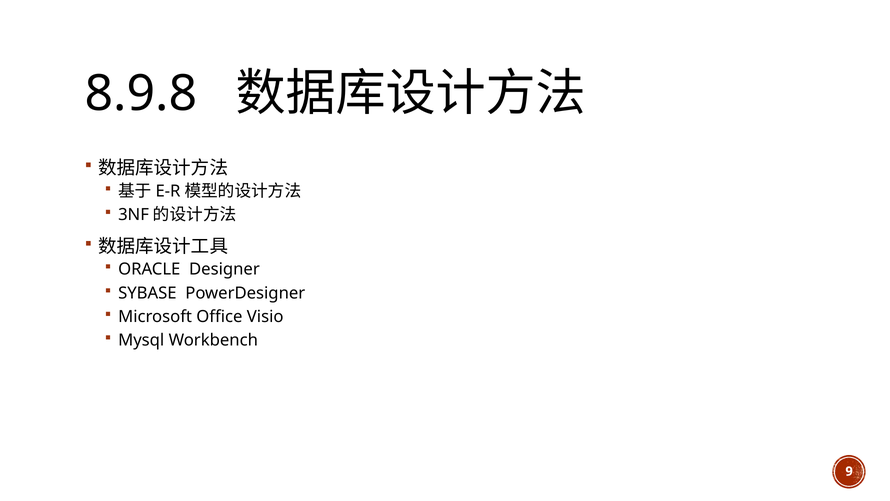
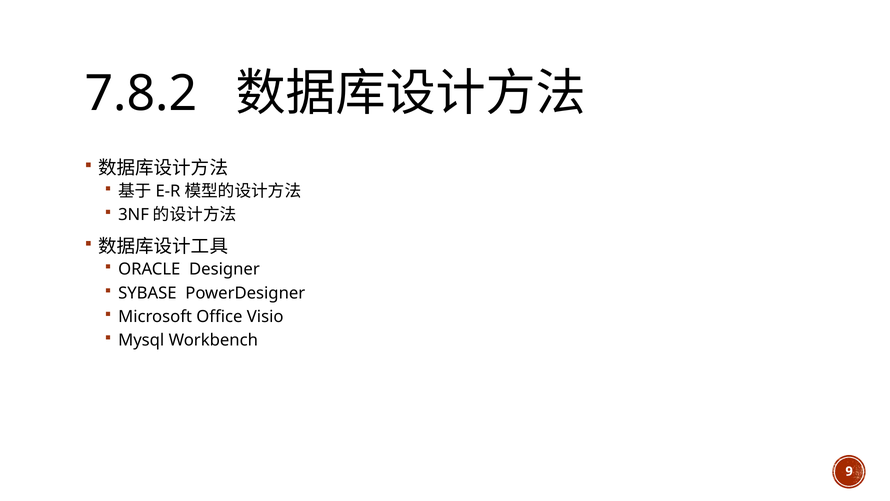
8.9.8: 8.9.8 -> 7.8.2 (141, 94)
